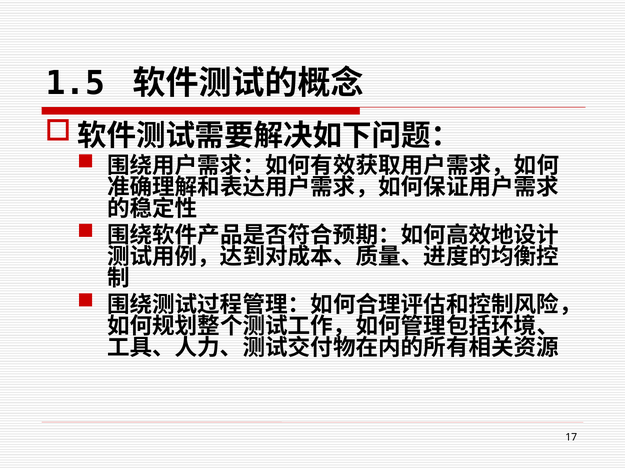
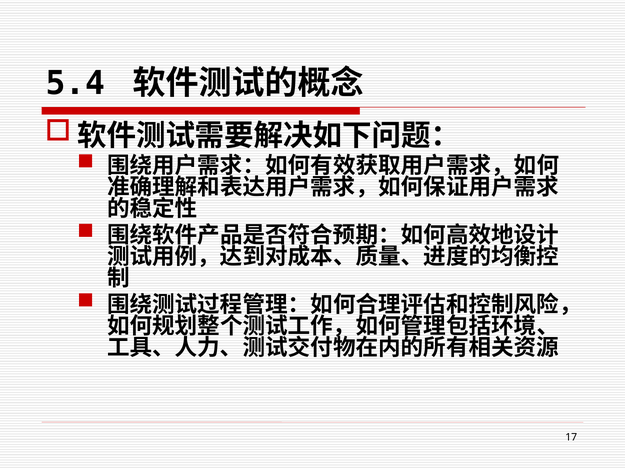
1.5: 1.5 -> 5.4 (75, 83)
